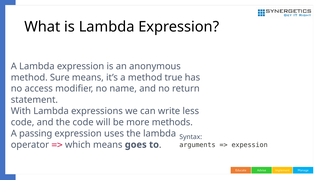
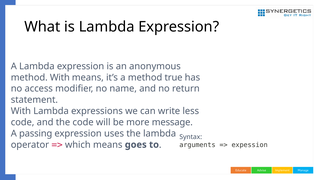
method Sure: Sure -> With (60, 77)
methods: methods -> message (172, 122)
